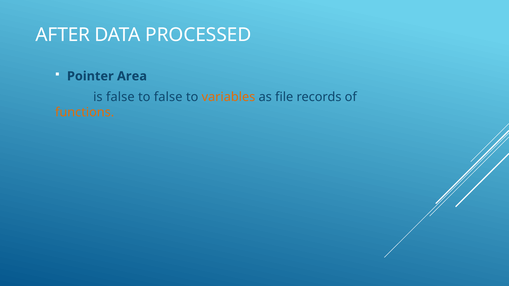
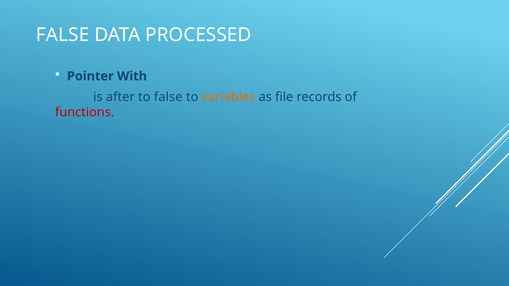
AFTER: AFTER -> FALSE (63, 35)
Area: Area -> With (132, 76)
is false: false -> after (120, 97)
functions colour: orange -> red (85, 112)
